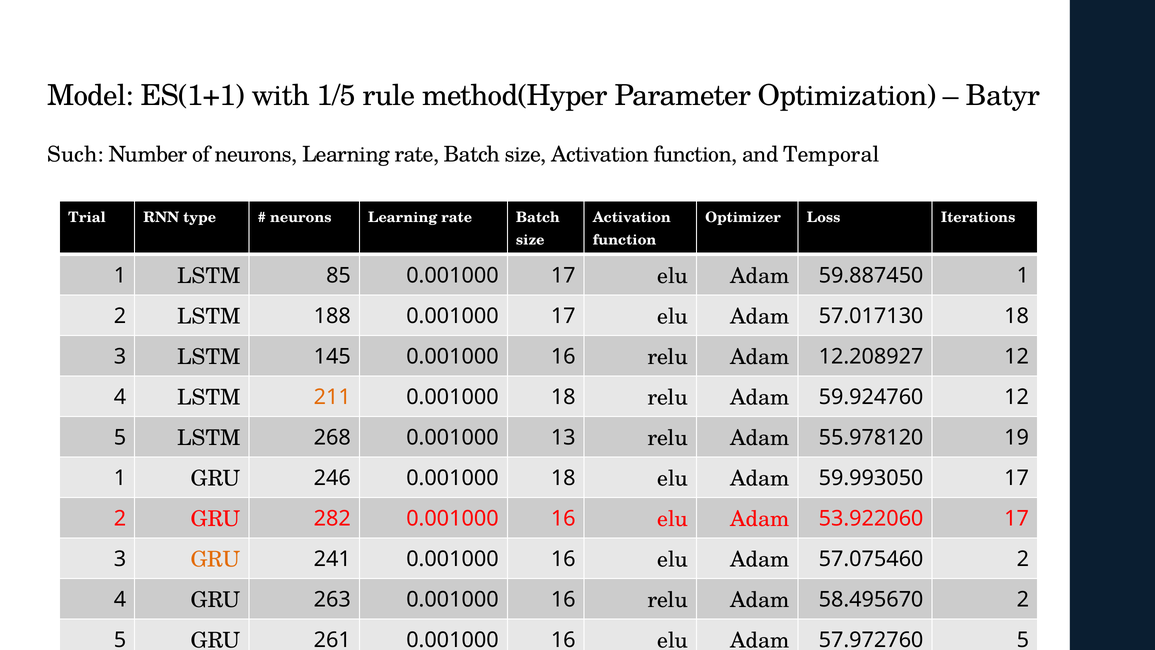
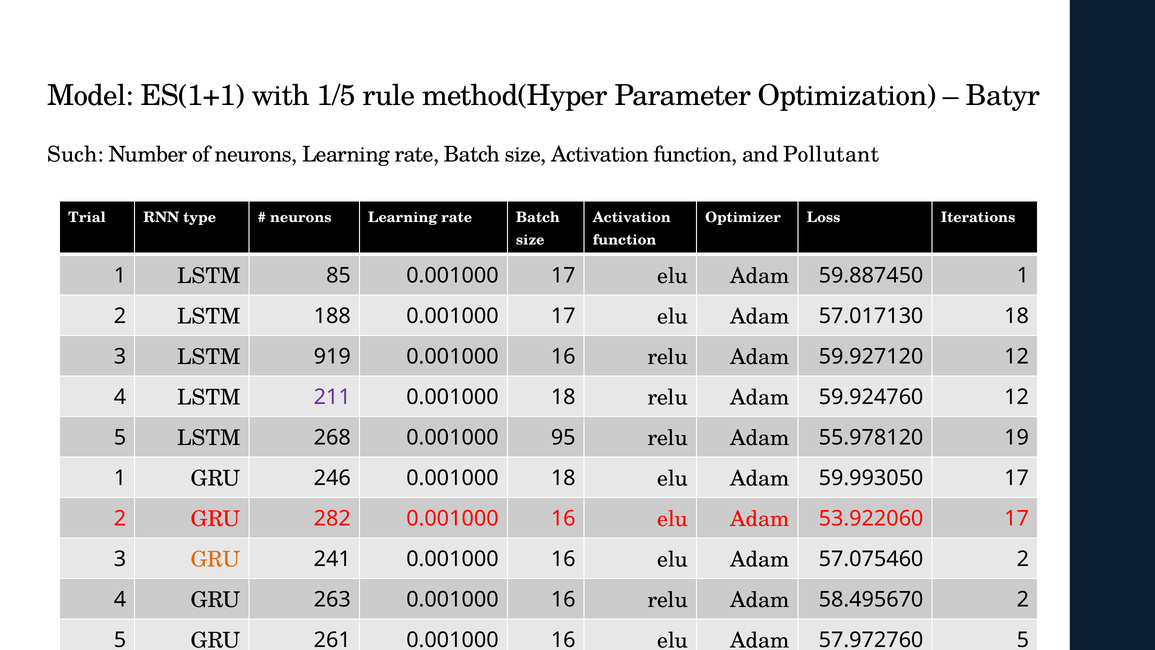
Temporal: Temporal -> Pollutant (831, 154)
145: 145 -> 919 (332, 357)
12.208927: 12.208927 -> 59.927120 (871, 357)
211 colour: orange -> purple (332, 397)
13: 13 -> 95 (563, 438)
